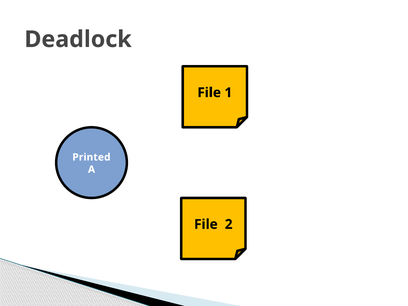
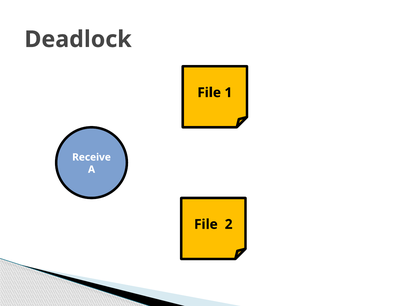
Printed: Printed -> Receive (92, 157)
